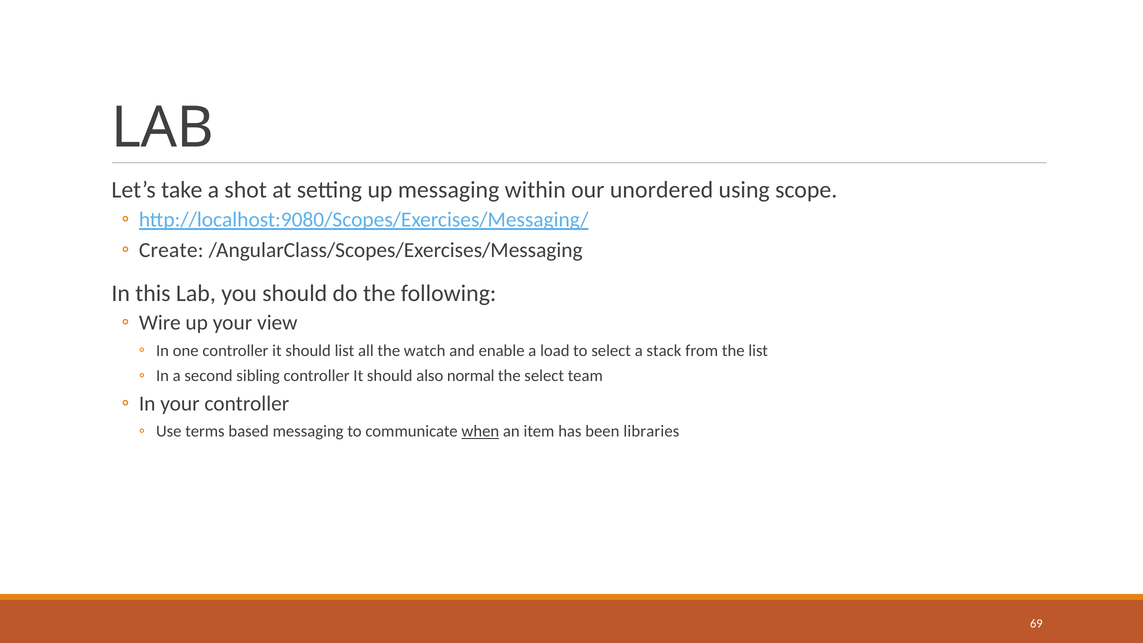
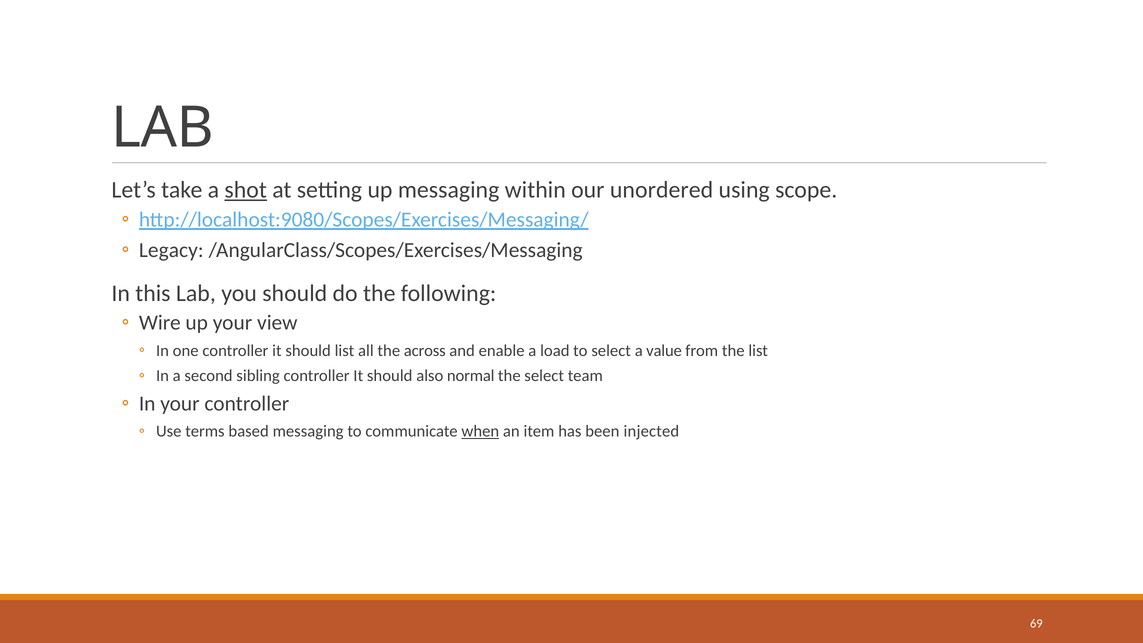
shot underline: none -> present (246, 190)
Create: Create -> Legacy (171, 250)
watch: watch -> across (425, 351)
stack: stack -> value (664, 351)
libraries: libraries -> injected (651, 431)
